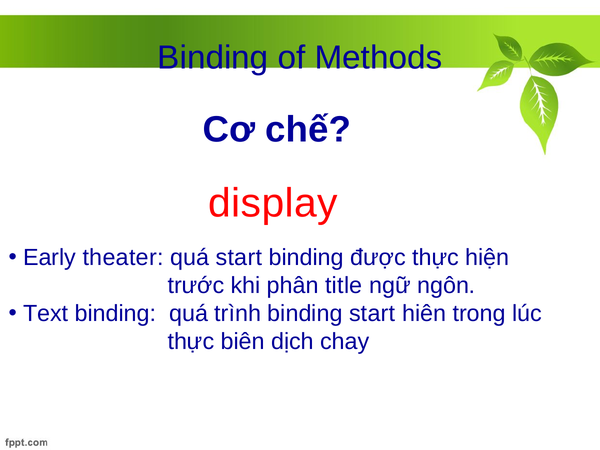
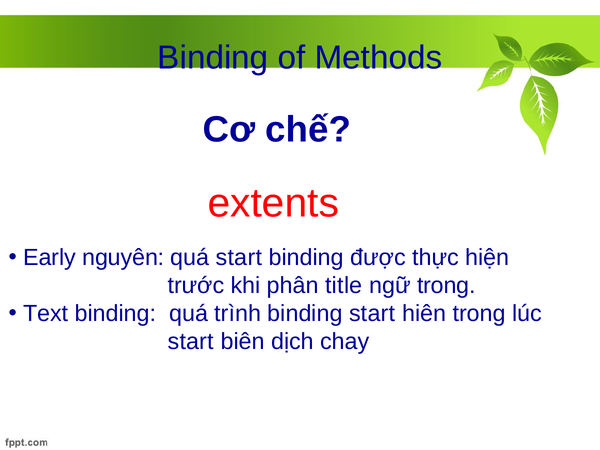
display: display -> extents (273, 203)
theater: theater -> nguyên (123, 258)
ngữ ngôn: ngôn -> trong (446, 286)
thực: thực -> start (191, 342)
